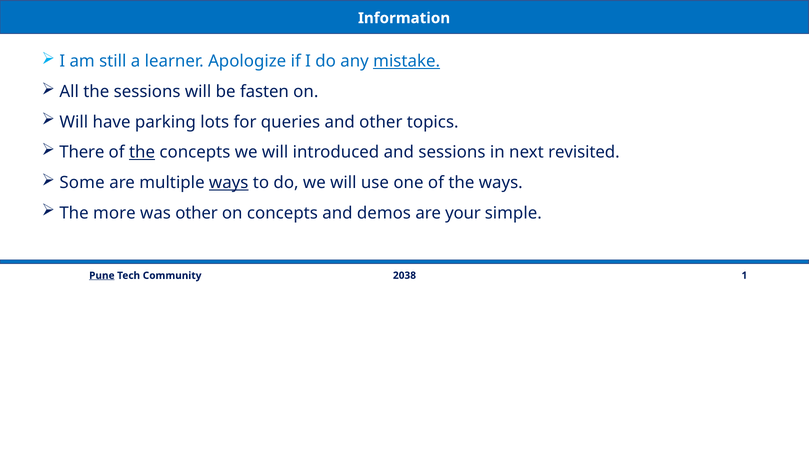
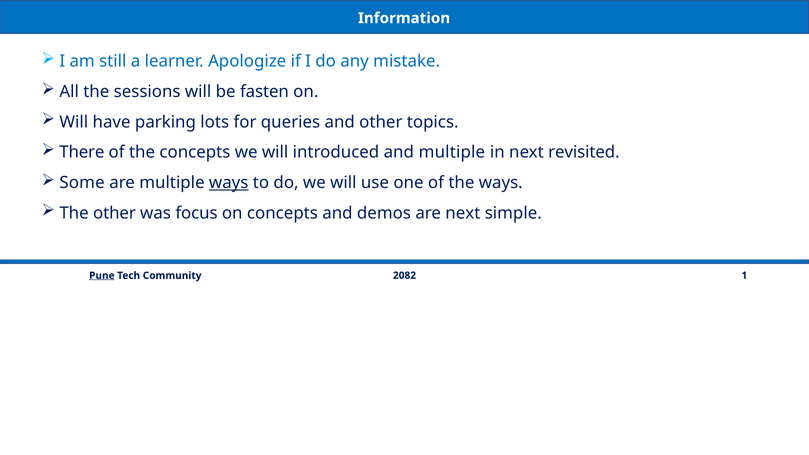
mistake underline: present -> none (407, 61)
the underline: present -> none (142, 152)
and sessions: sessions -> multiple (452, 152)
The more: more -> other (114, 213)
was other: other -> focus (197, 213)
are your: your -> next (463, 213)
2038: 2038 -> 2082 (404, 276)
